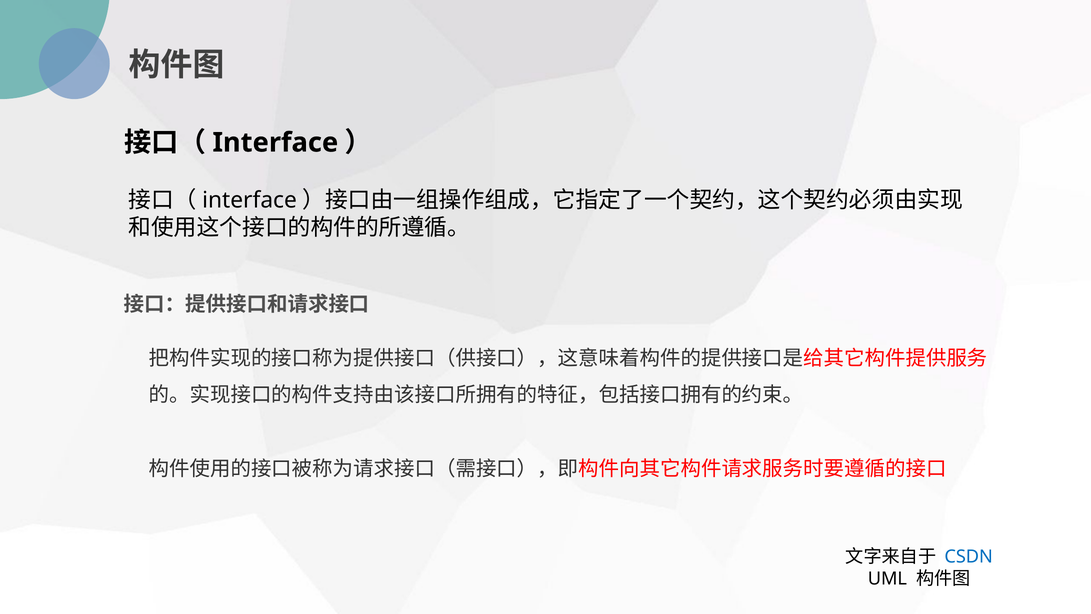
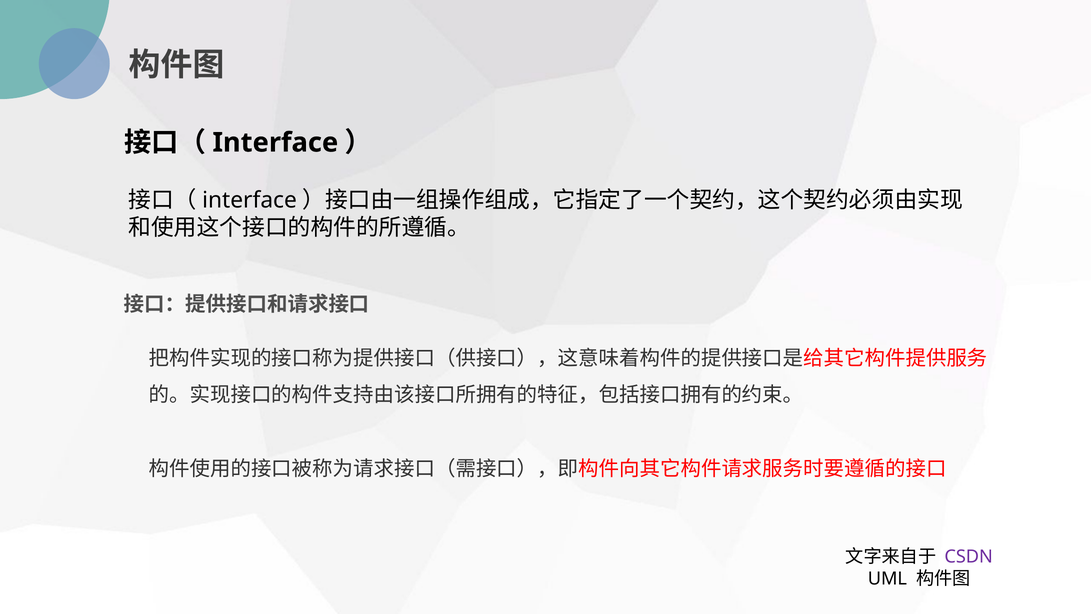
CSDN colour: blue -> purple (969, 556)
